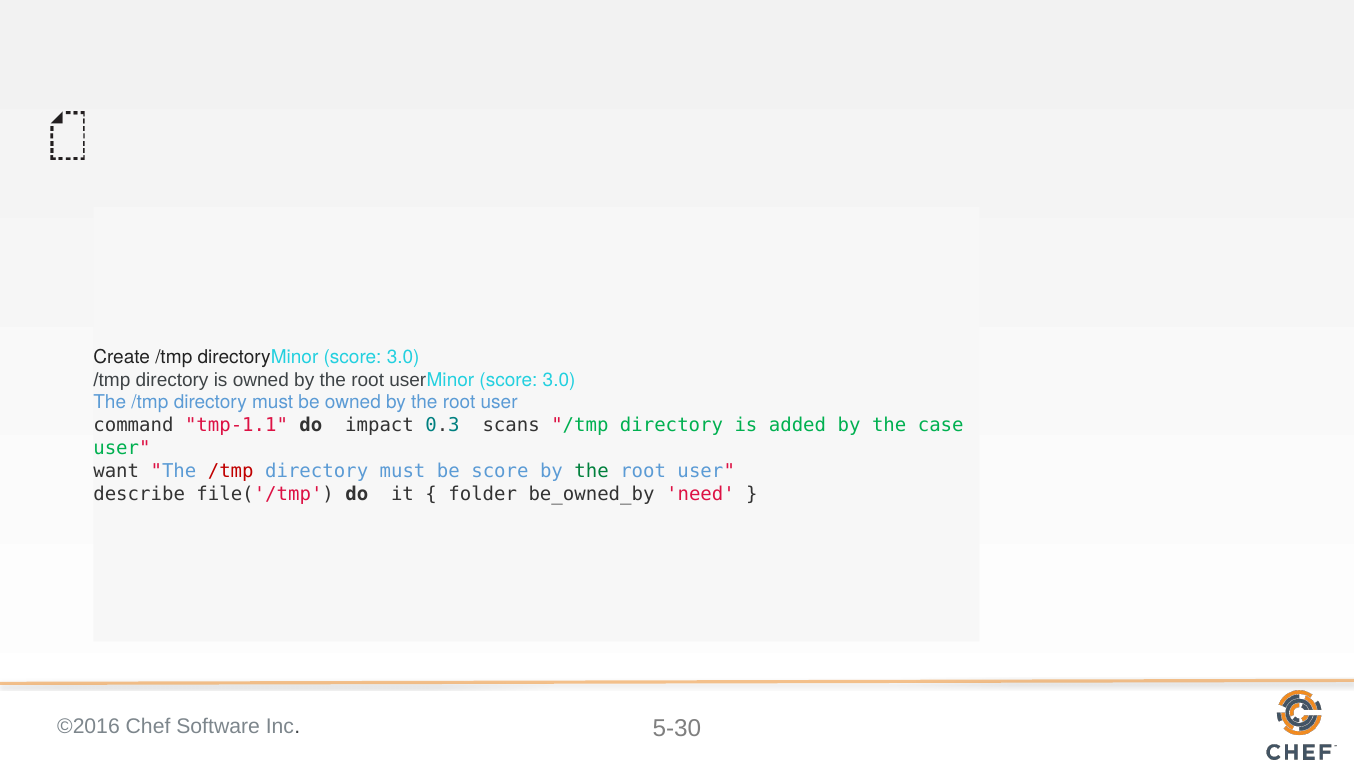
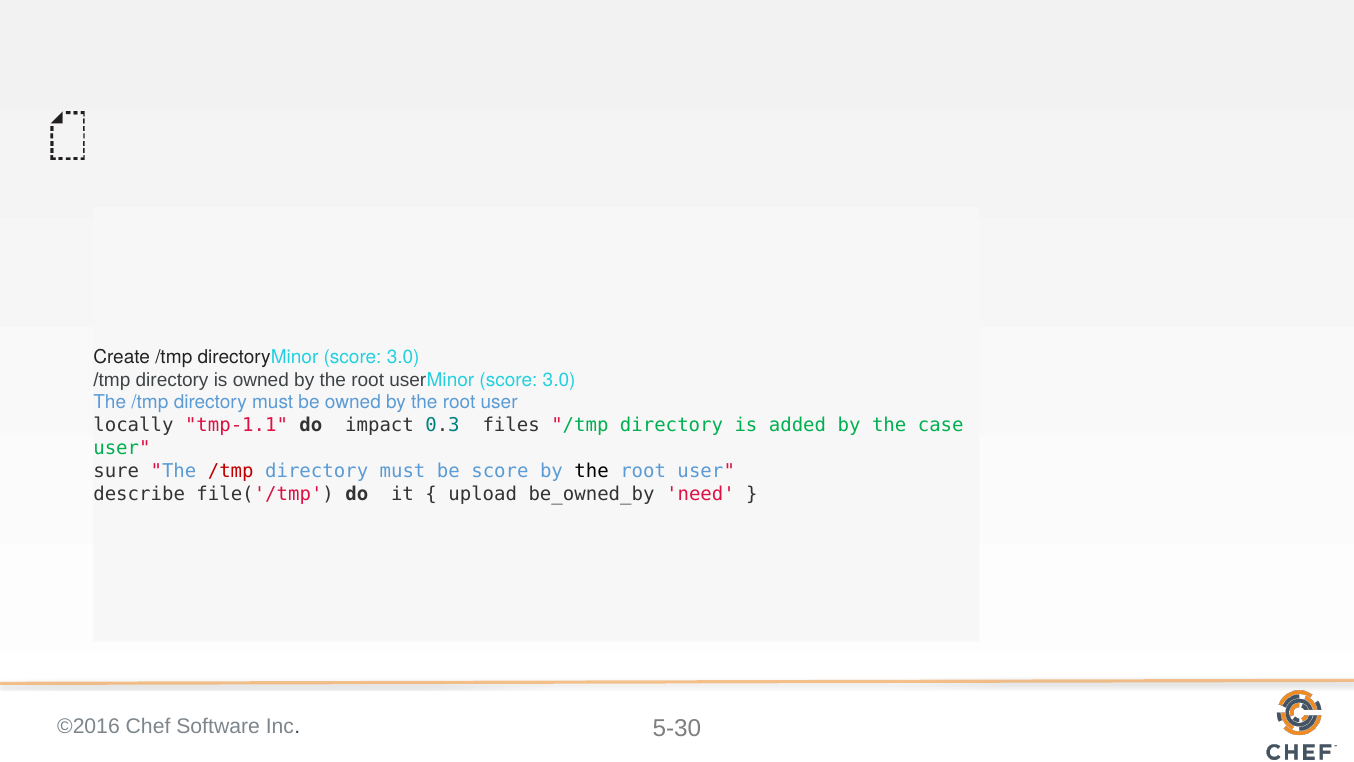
command: command -> locally (133, 425)
scans: scans -> files (511, 425)
want: want -> sure (116, 471)
the colour: green -> black (592, 471)
folder: folder -> upload (483, 494)
